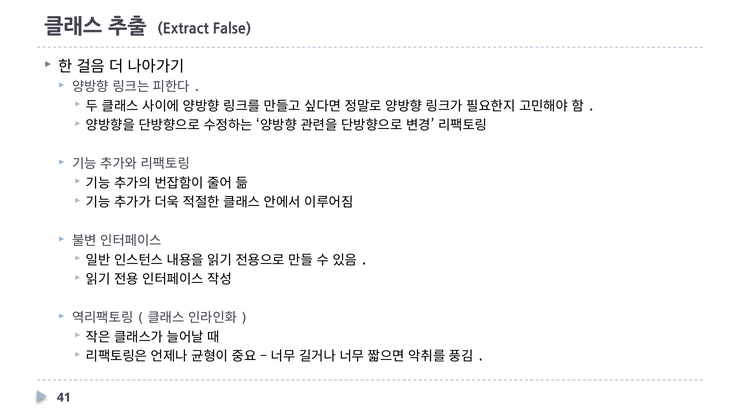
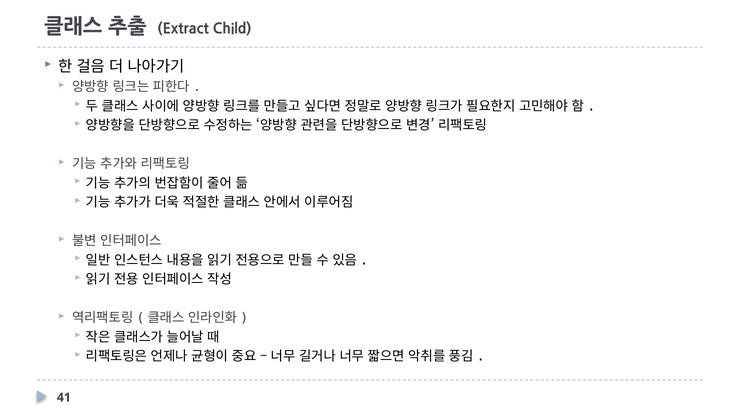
False: False -> Child (232, 29)
